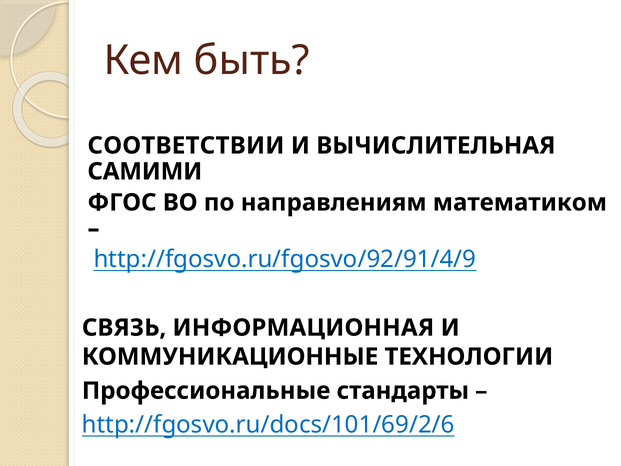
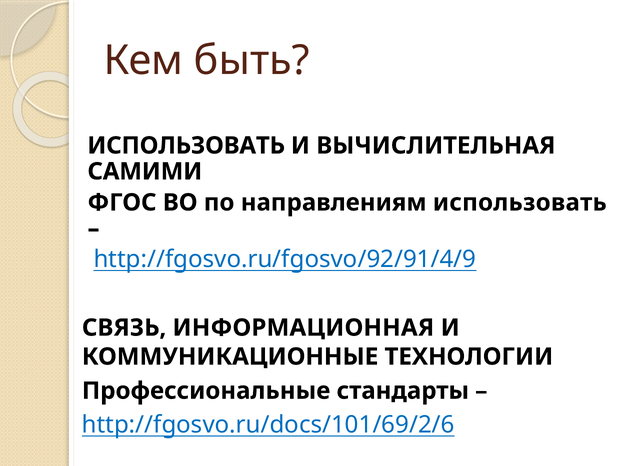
СООТВЕТСТВИИ: СООТВЕТСТВИИ -> ИСПОЛЬЗОВАТЬ (186, 146)
направлениям математиком: математиком -> использовать (520, 202)
